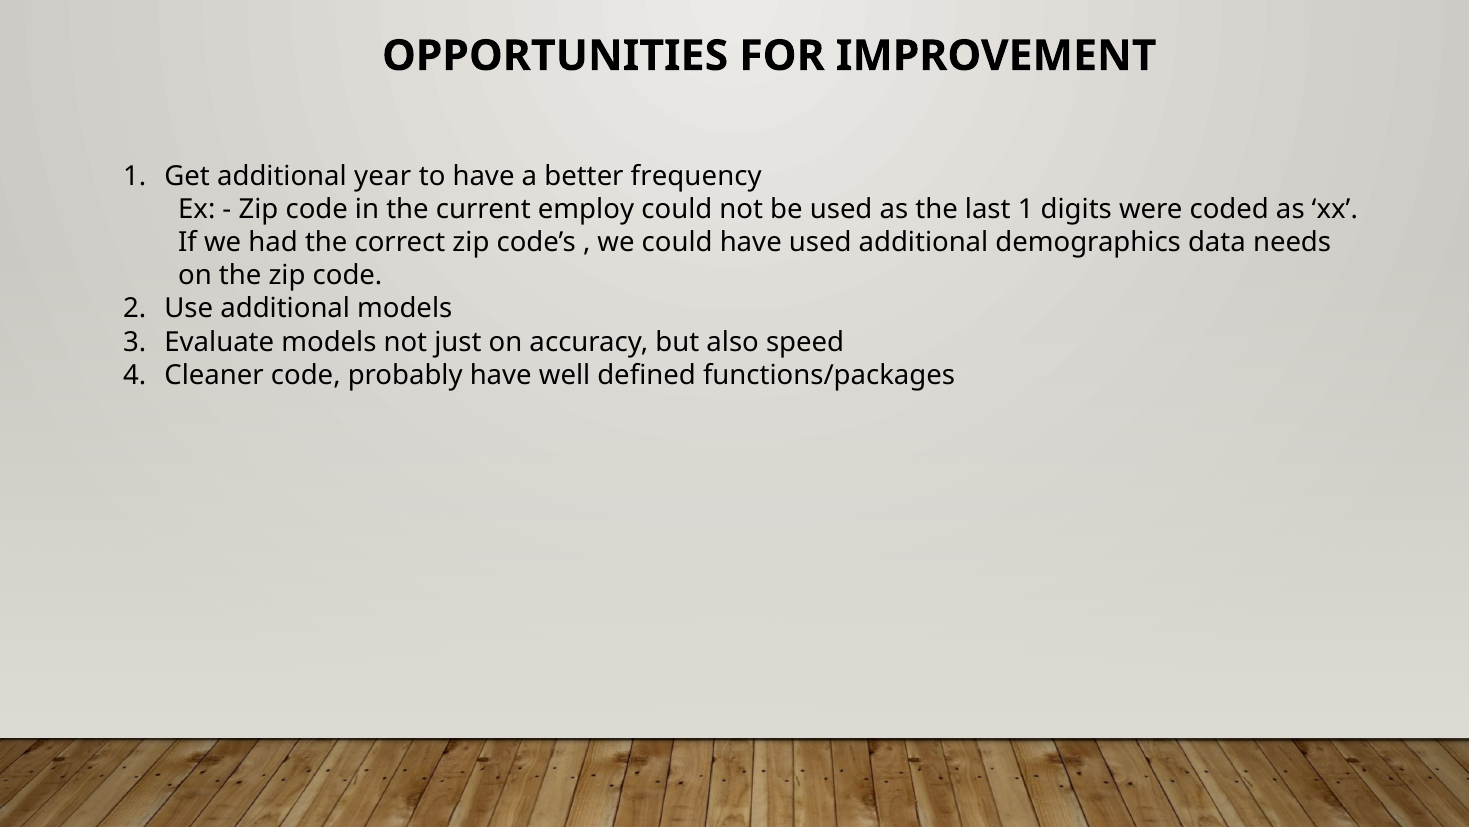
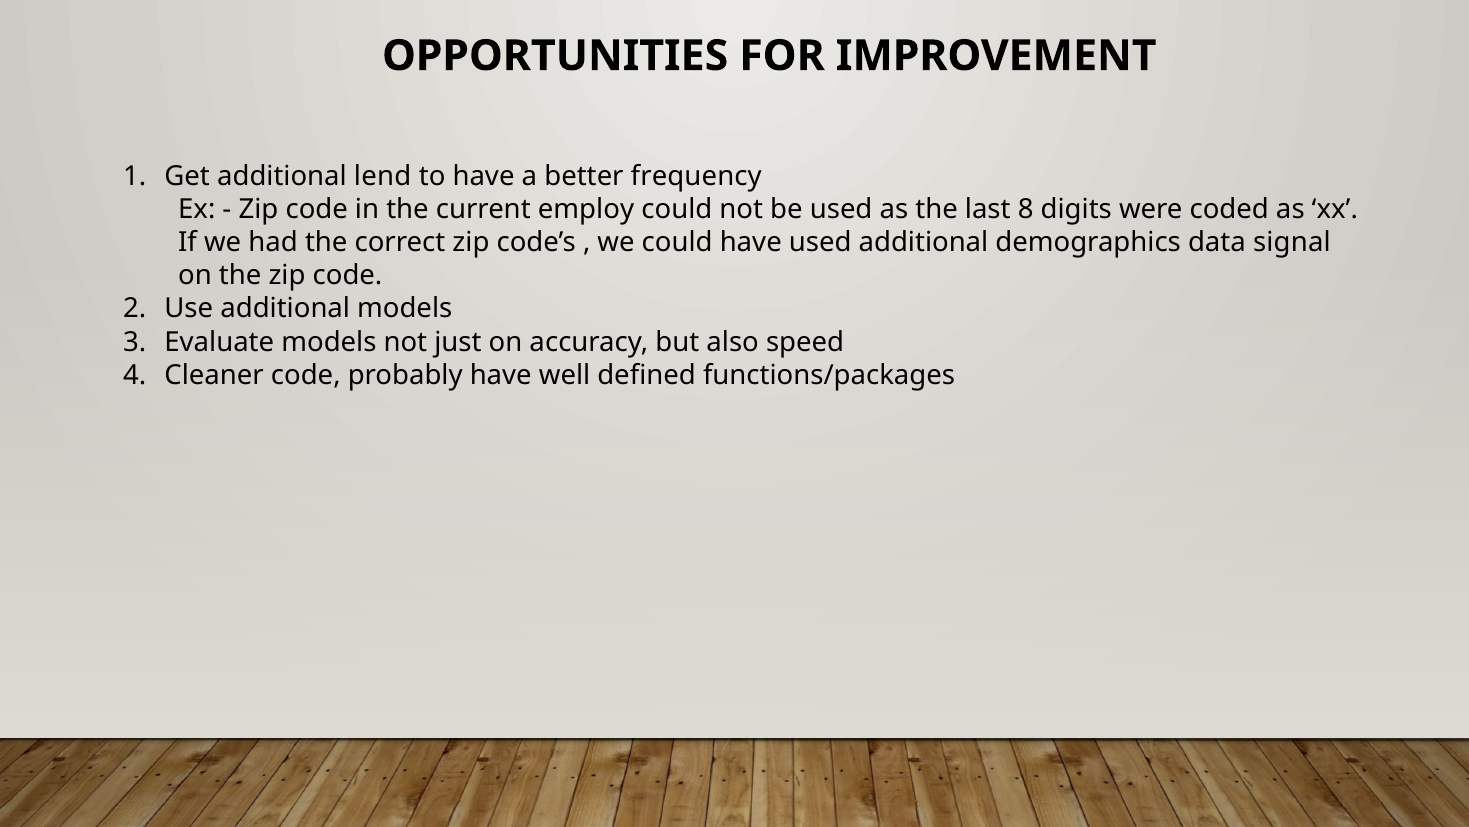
year: year -> lend (383, 176)
last 1: 1 -> 8 (1026, 209)
needs: needs -> signal (1292, 242)
